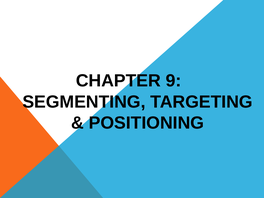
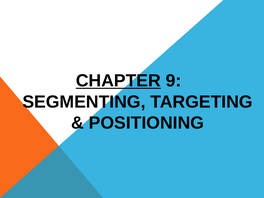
CHAPTER underline: none -> present (118, 81)
